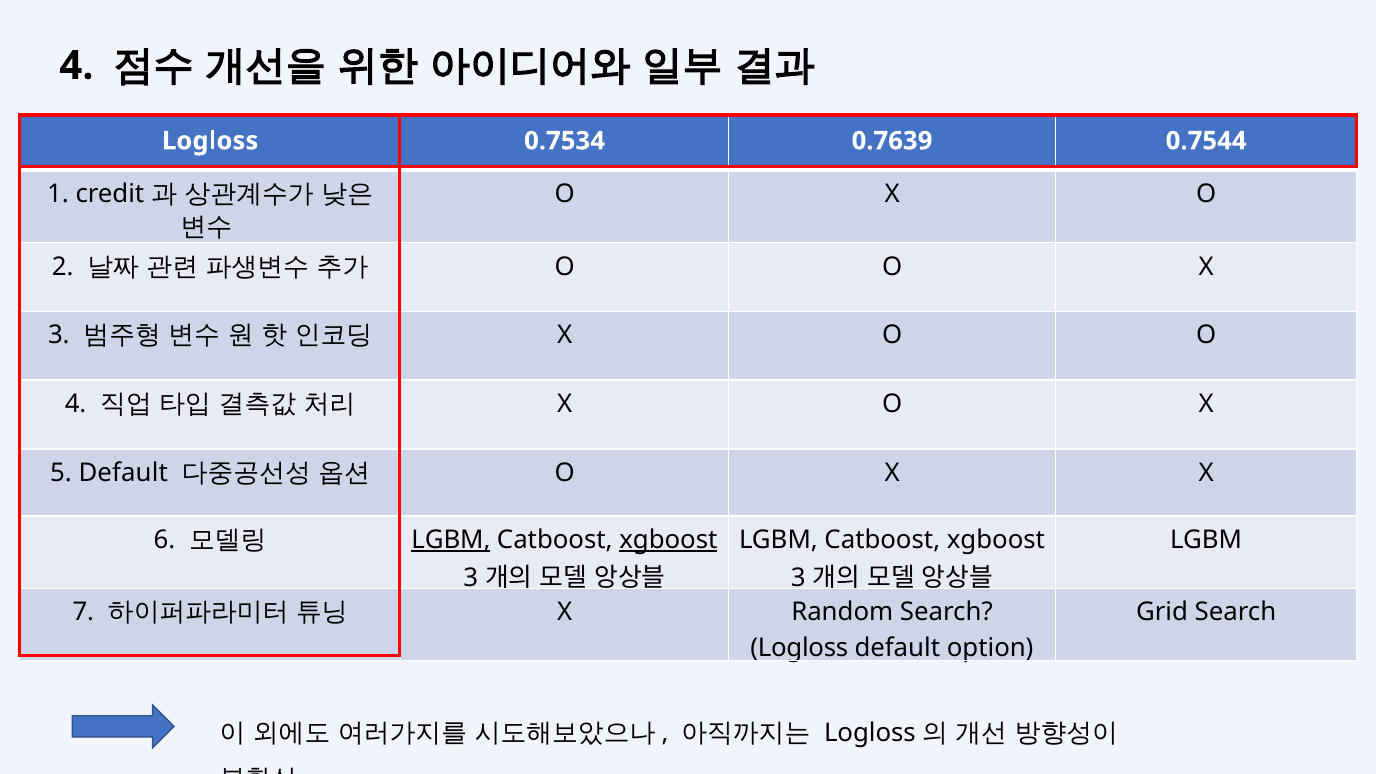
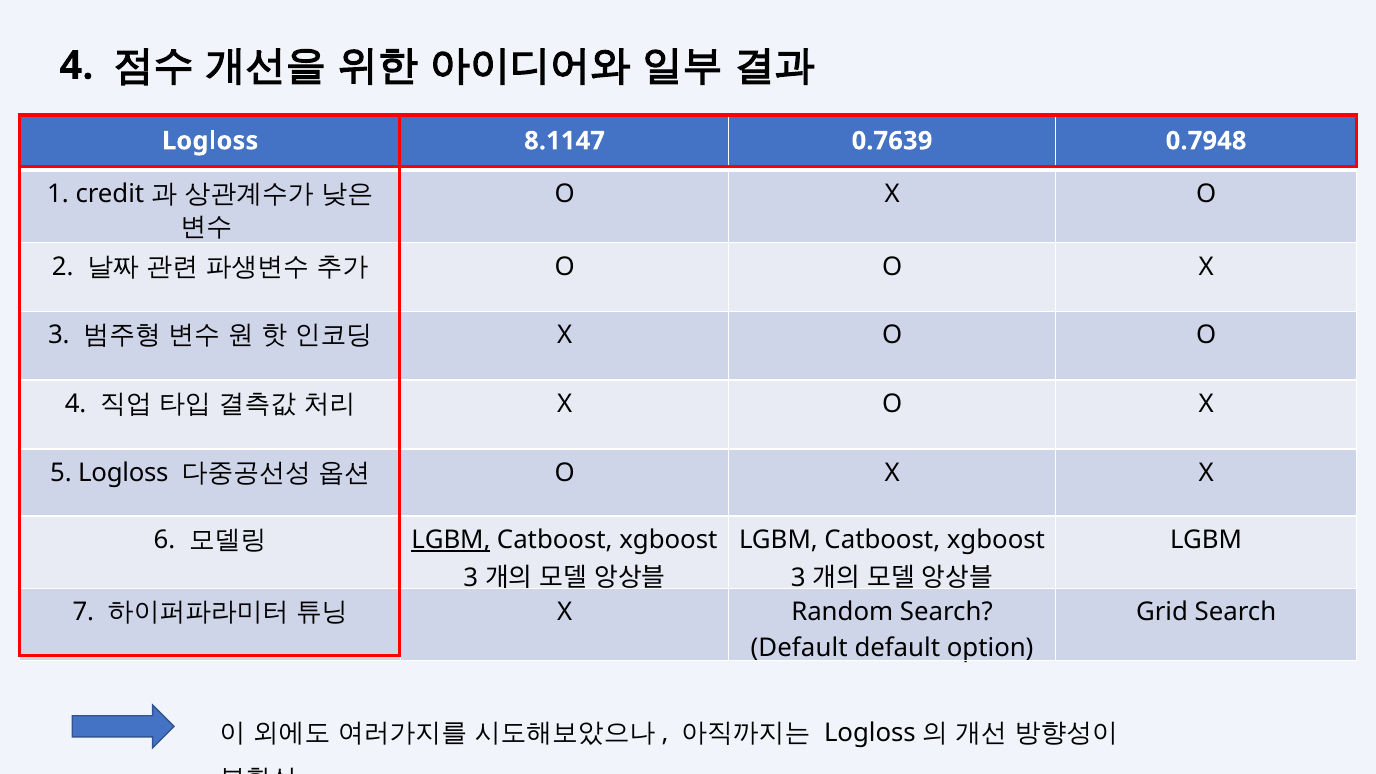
0.7534: 0.7534 -> 8.1147 (565, 141)
0.7544: 0.7544 -> 0.7948 (1206, 141)
5 Default: Default -> Logloss (123, 473)
xgboost underline: present -> none (668, 540)
Logloss: Logloss -> Default (799, 648)
